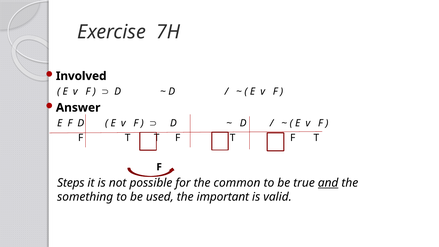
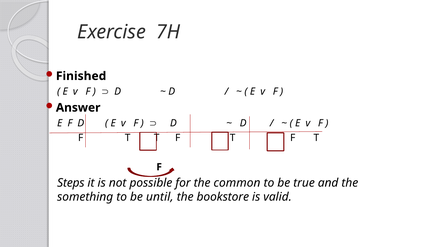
Involved: Involved -> Finished (81, 76)
and underline: present -> none (328, 183)
used: used -> until (160, 197)
important: important -> bookstore (223, 197)
